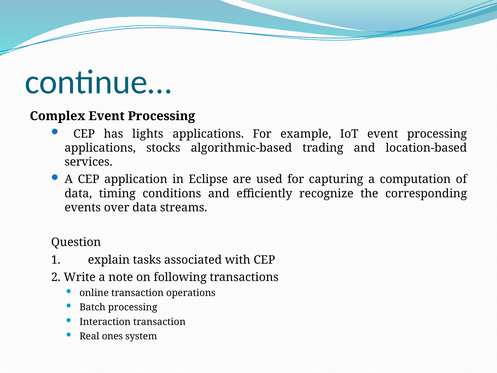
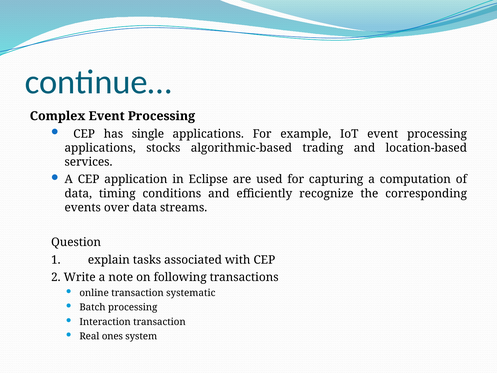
lights: lights -> single (148, 134)
operations: operations -> systematic (191, 293)
